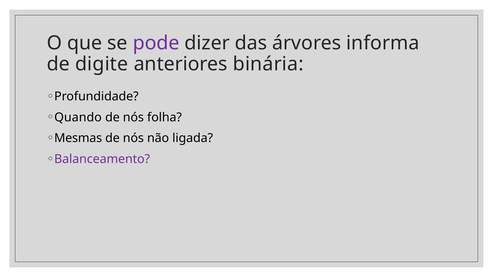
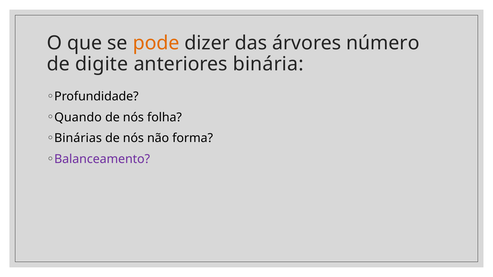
pode colour: purple -> orange (156, 43)
informa: informa -> número (383, 43)
Mesmas: Mesmas -> Binárias (78, 138)
ligada: ligada -> forma (193, 138)
